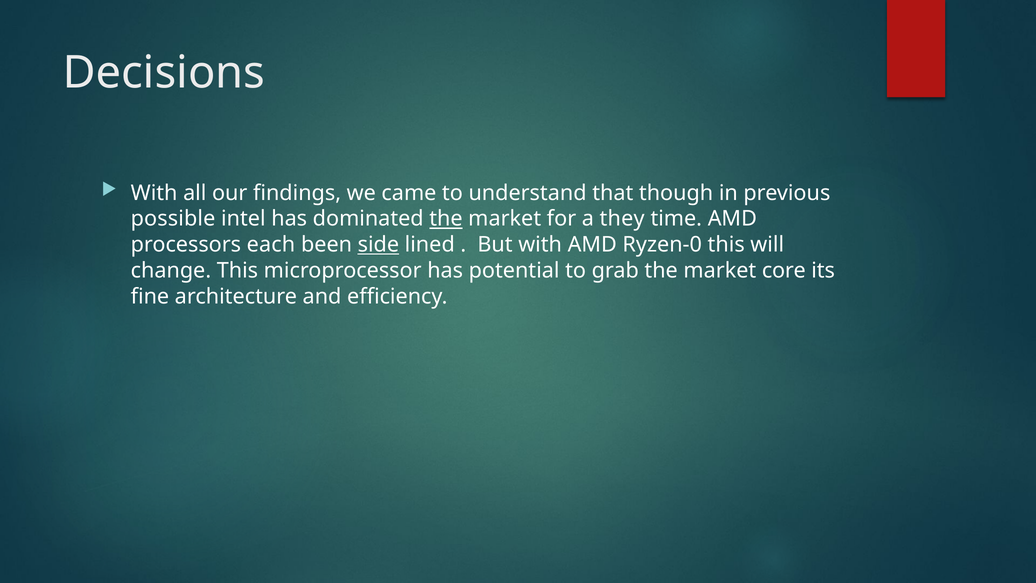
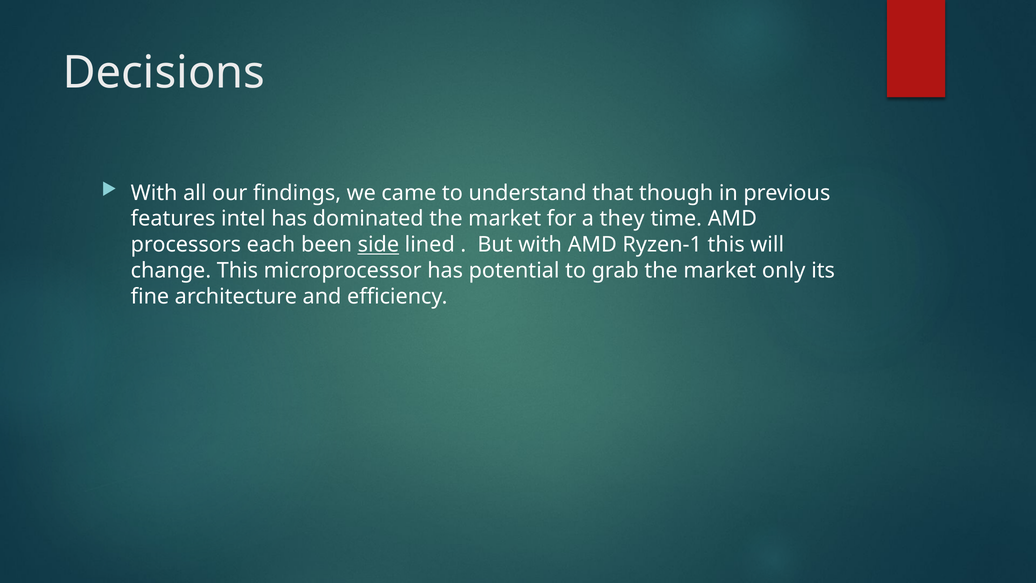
possible: possible -> features (173, 219)
the underline: present -> none (446, 219)
Ryzen-0: Ryzen-0 -> Ryzen-1 (662, 245)
core: core -> only (784, 271)
